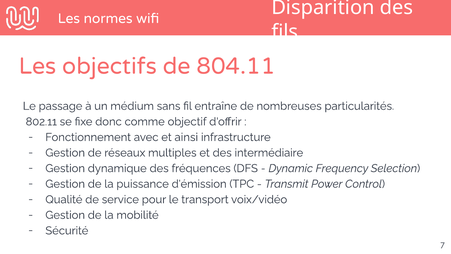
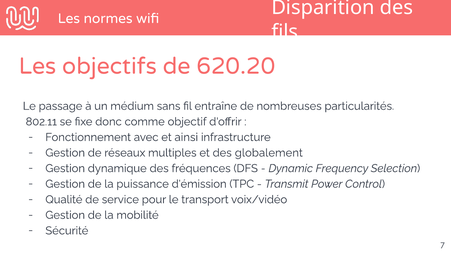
804.11: 804.11 -> 620.20 (236, 66)
intermédiaire: intermédiaire -> globalement (269, 153)
